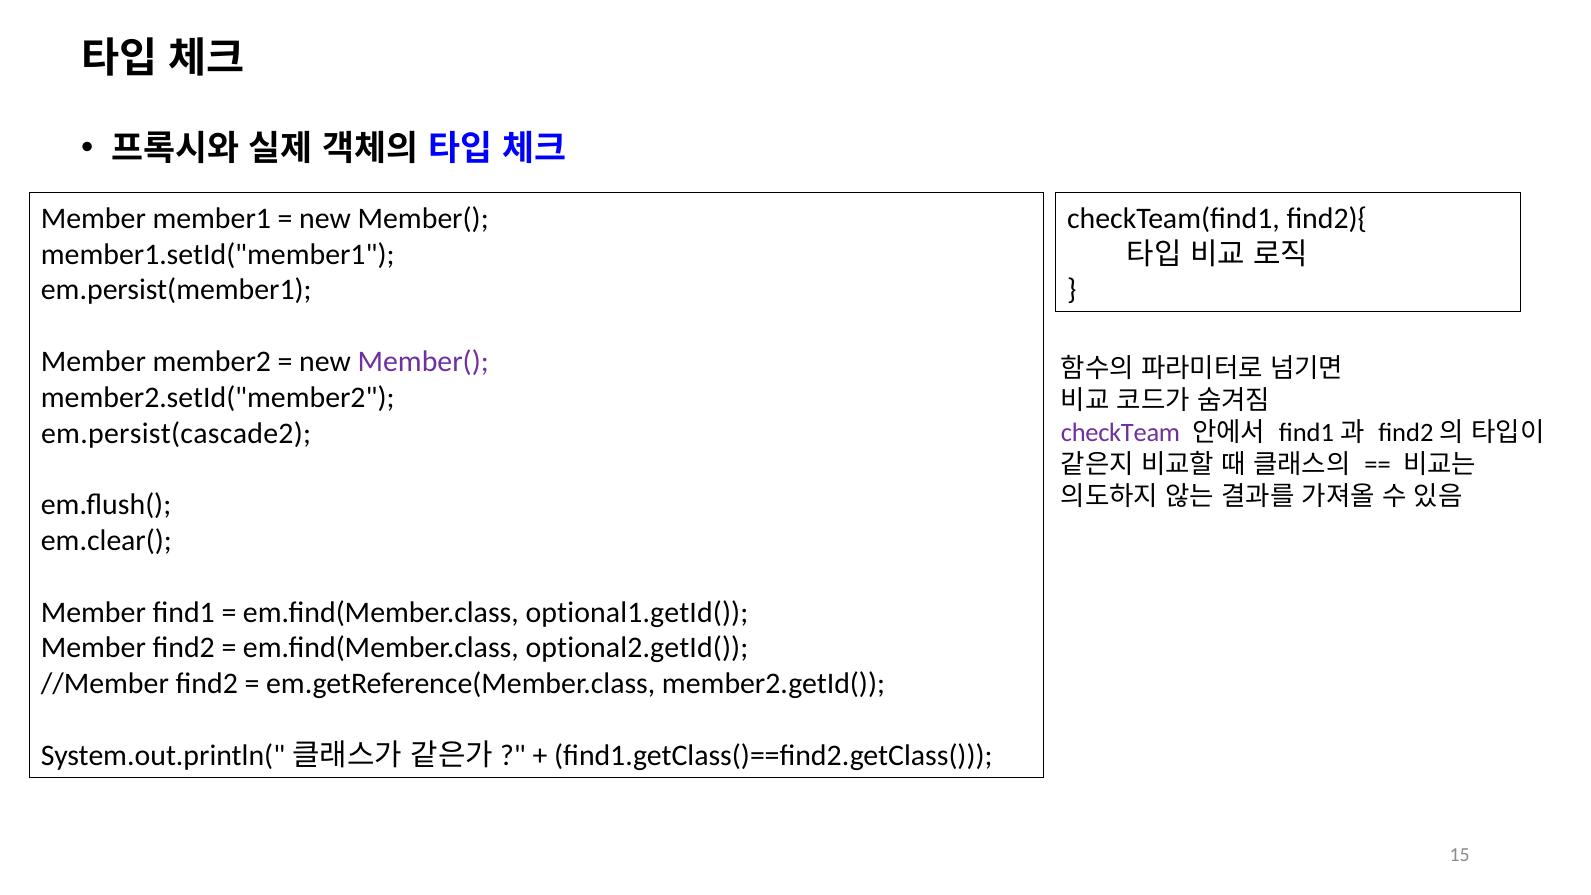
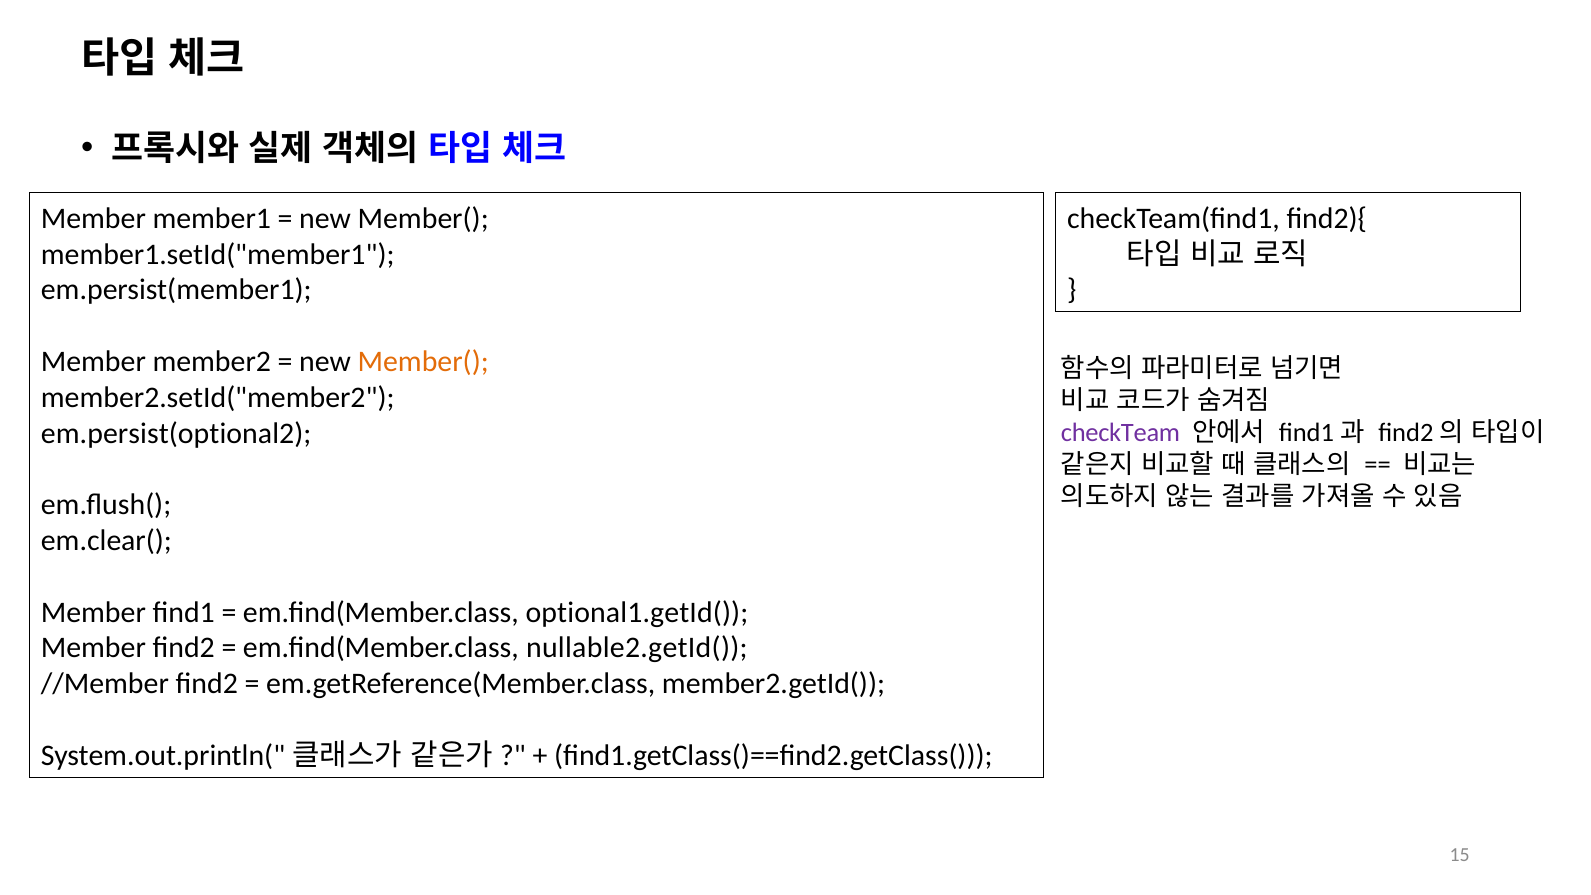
Member( colour: purple -> orange (423, 362)
em.persist(cascade2: em.persist(cascade2 -> em.persist(optional2 (176, 433)
optional2.getId(: optional2.getId( -> nullable2.getId( (637, 648)
